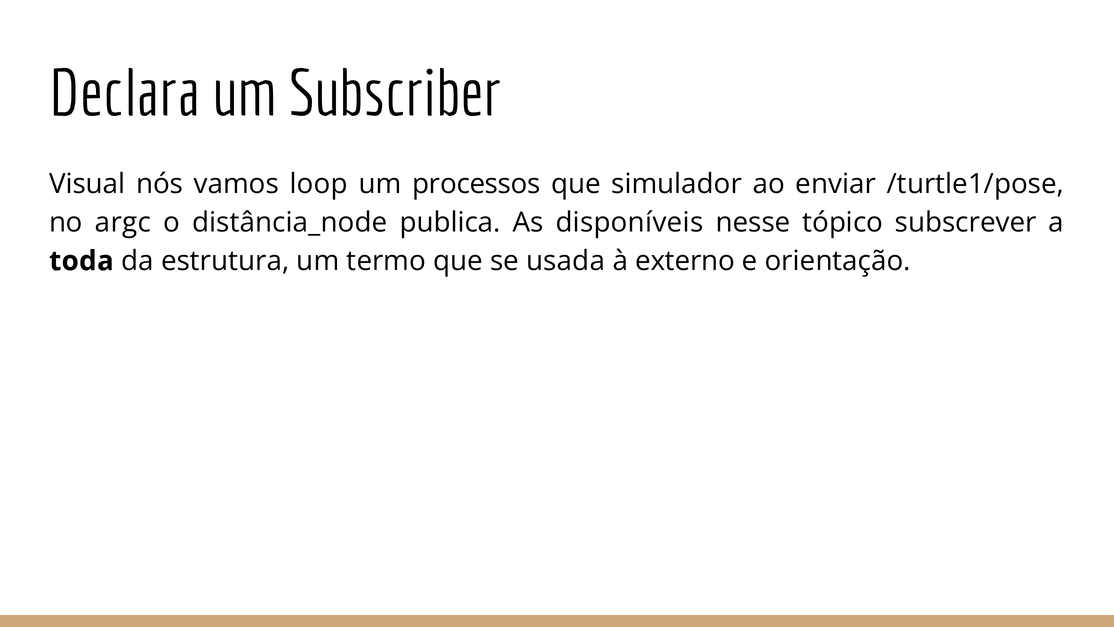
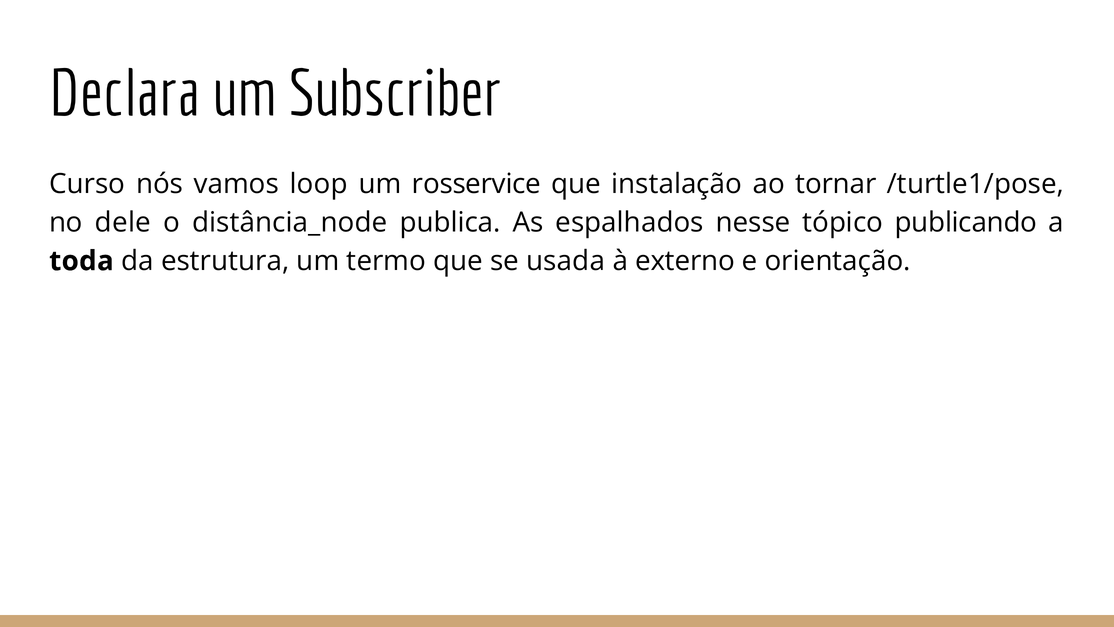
Visual: Visual -> Curso (87, 184)
processos: processos -> rosservice (476, 184)
simulador: simulador -> instalação (677, 184)
enviar: enviar -> tornar (836, 184)
argc: argc -> dele (123, 222)
disponíveis: disponíveis -> espalhados (630, 222)
subscrever: subscrever -> publicando (966, 222)
